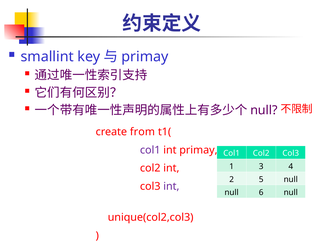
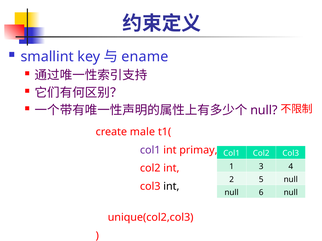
primay: primay -> ename (145, 57)
from: from -> male (142, 132)
int colour: purple -> black (171, 187)
